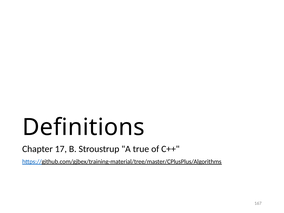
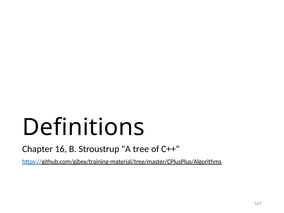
17: 17 -> 16 (61, 149)
true: true -> tree (141, 149)
